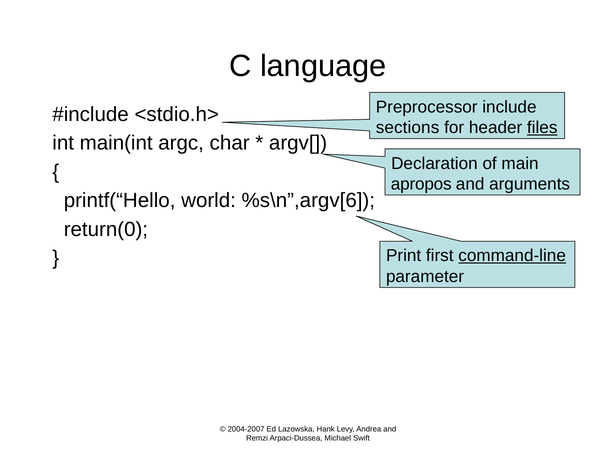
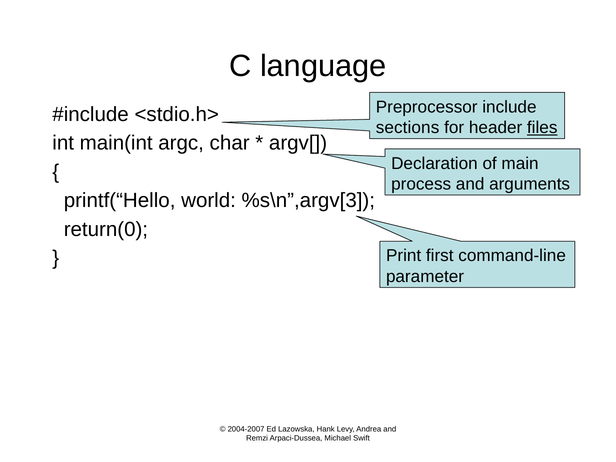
apropos: apropos -> process (421, 184)
%s\n”,argv[6: %s\n”,argv[6 -> %s\n”,argv[3 (308, 201)
command-line underline: present -> none (512, 256)
